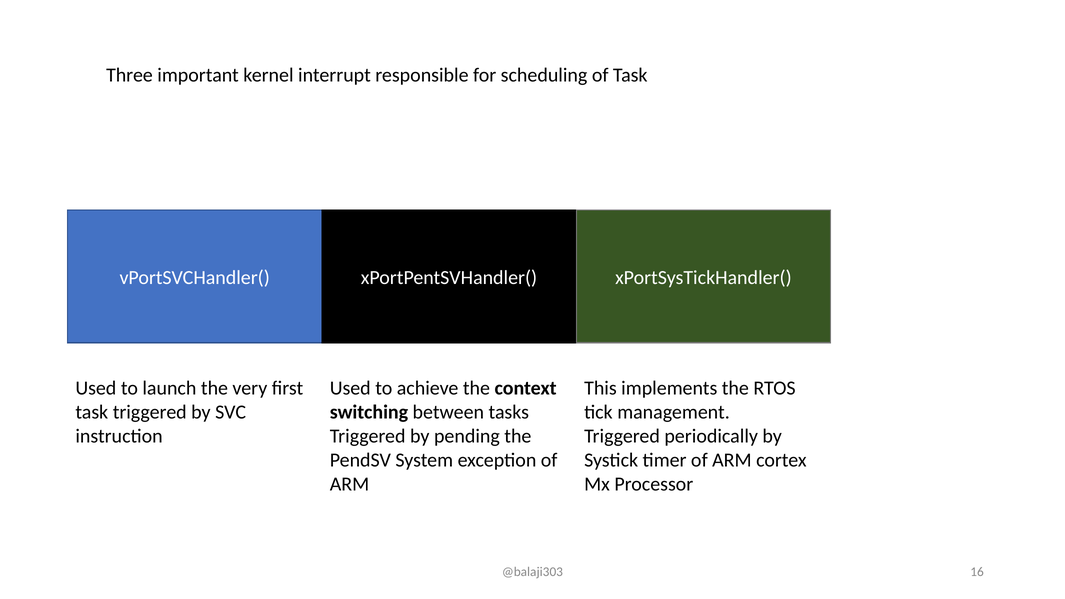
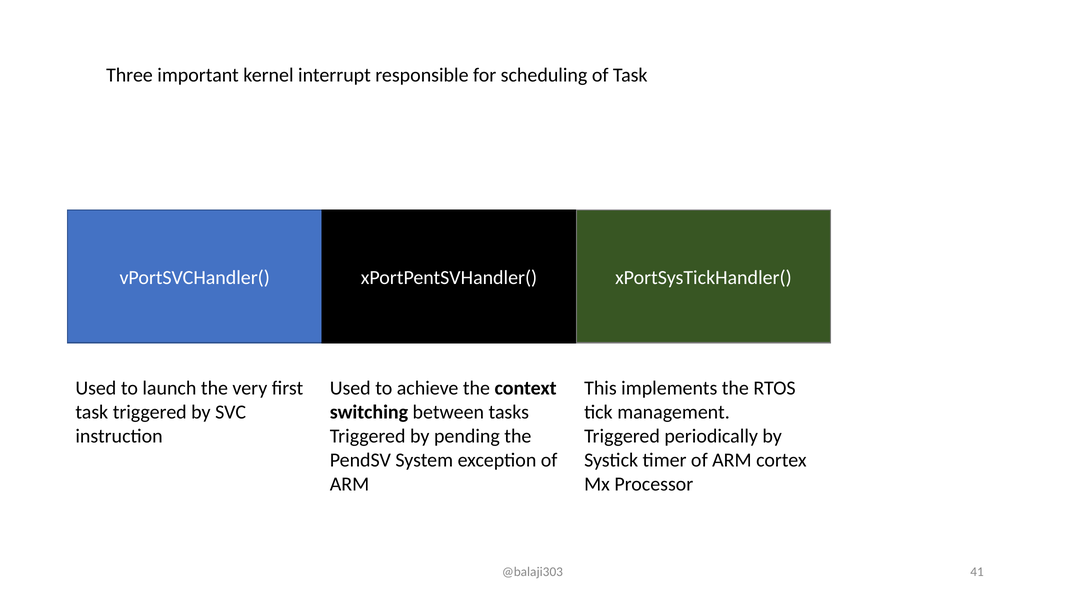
16: 16 -> 41 (977, 572)
